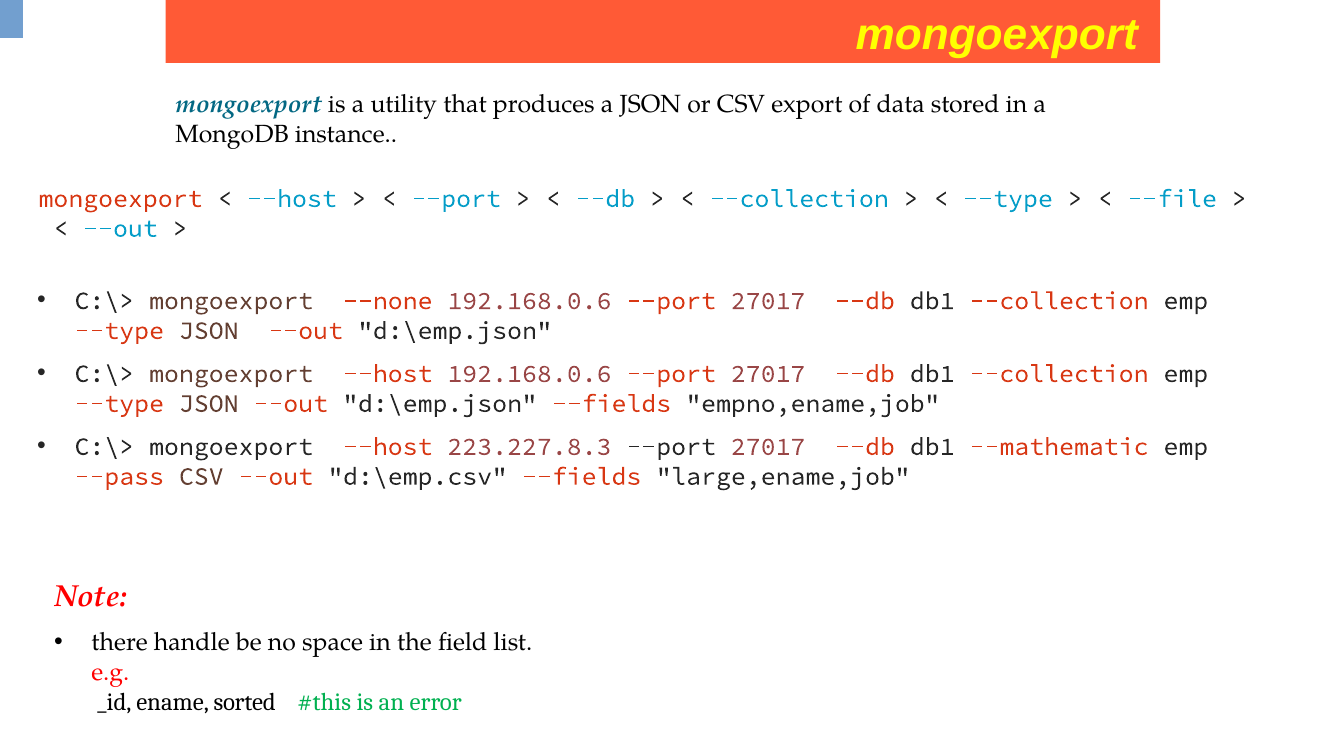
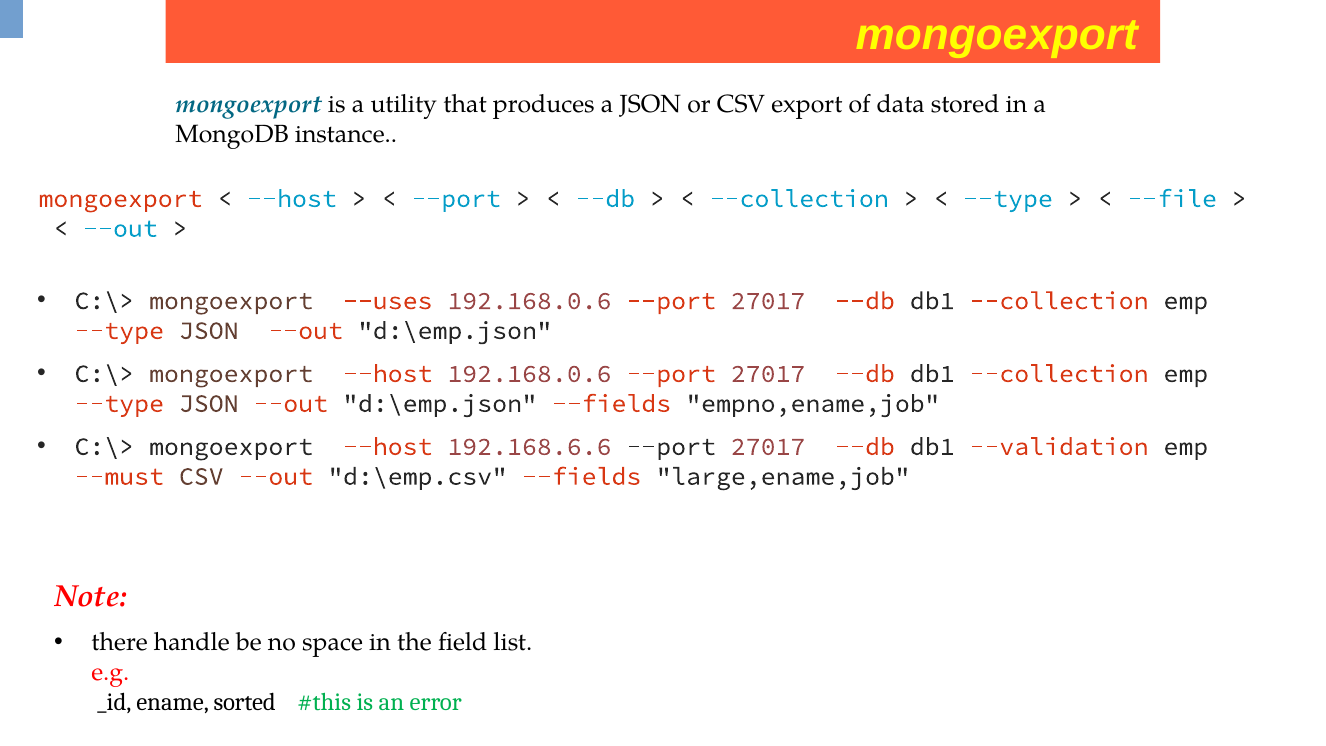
--none: --none -> --uses (388, 301)
223.227.8.3: 223.227.8.3 -> 192.168.6.6 (529, 447)
--mathematic: --mathematic -> --validation (1059, 447)
--pass: --pass -> --must (119, 476)
